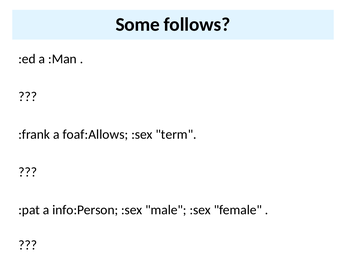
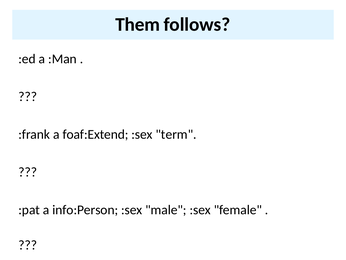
Some: Some -> Them (138, 25)
foaf:Allows: foaf:Allows -> foaf:Extend (95, 134)
